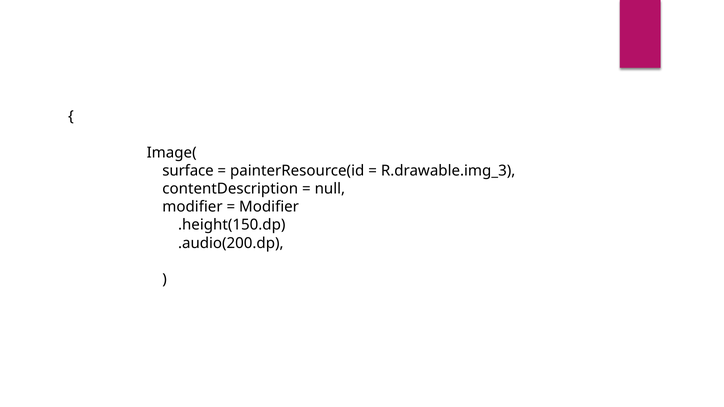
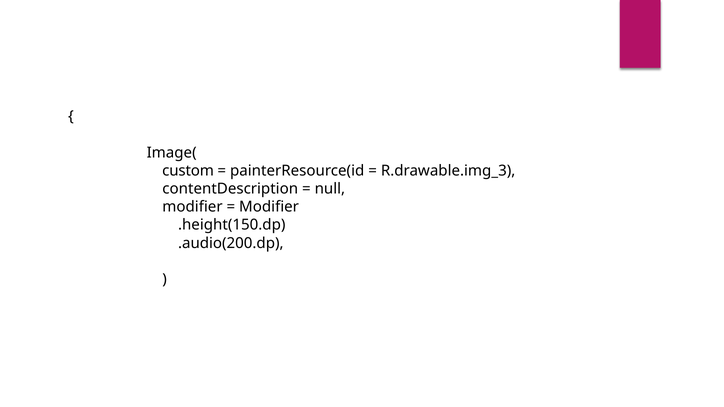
surface: surface -> custom (188, 171)
